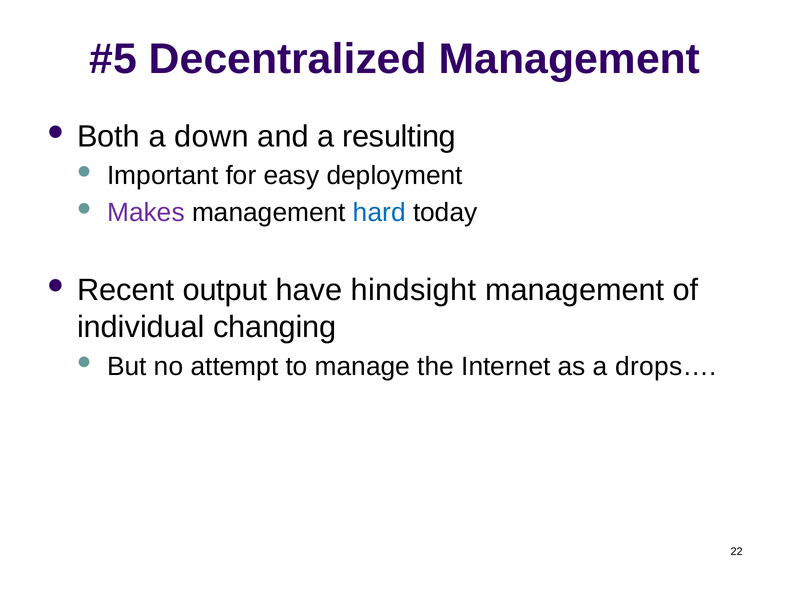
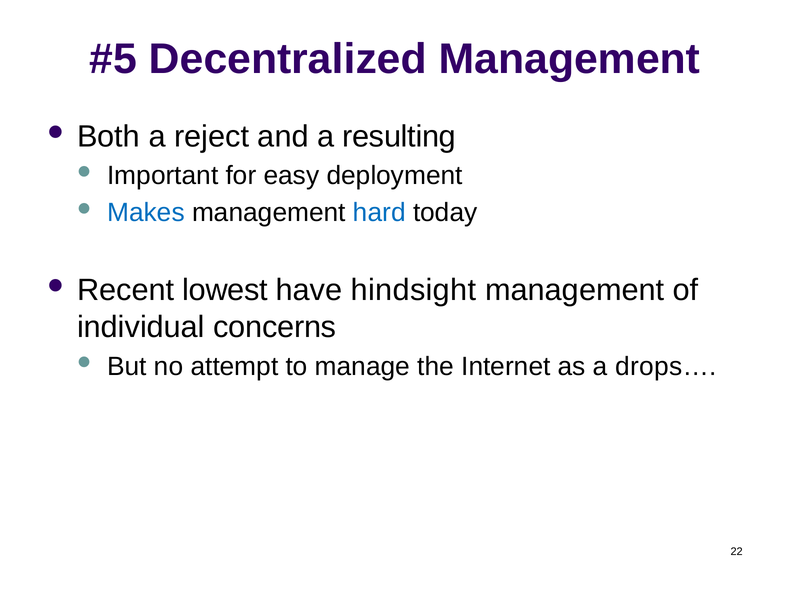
down: down -> reject (212, 136)
Makes colour: purple -> blue (146, 213)
output: output -> lowest (225, 290)
changing: changing -> concerns (275, 327)
